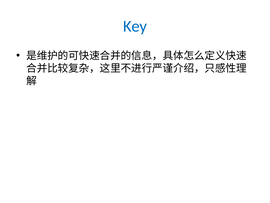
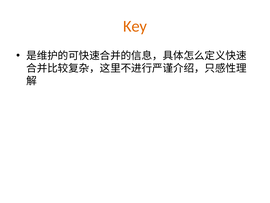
Key colour: blue -> orange (135, 26)
